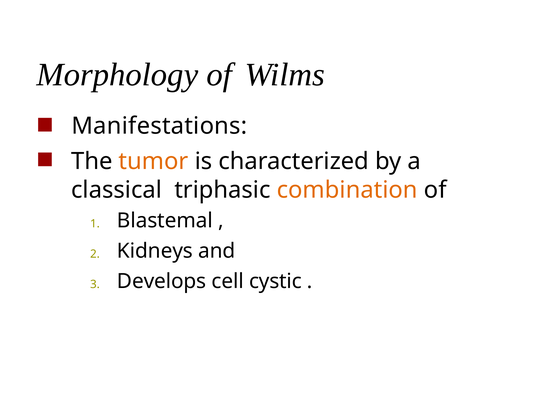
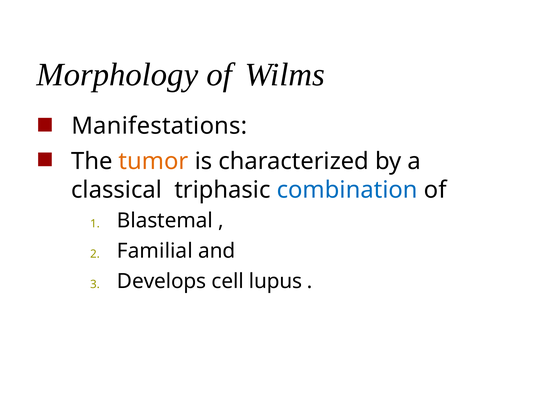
combination colour: orange -> blue (347, 190)
Kidneys: Kidneys -> Familial (155, 251)
cystic: cystic -> lupus (275, 281)
